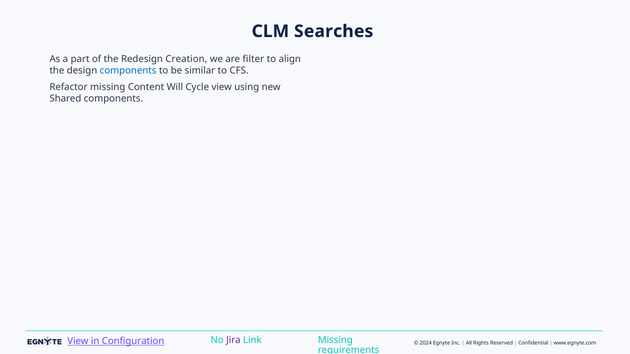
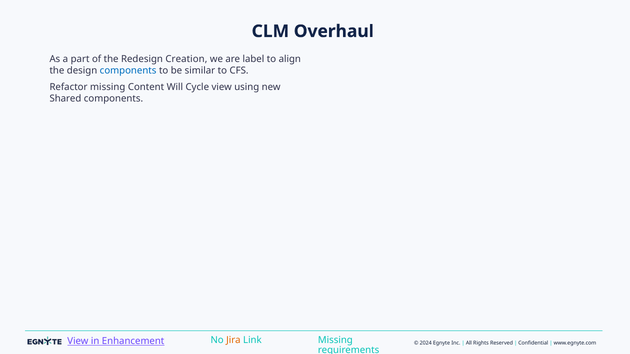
Searches: Searches -> Overhaul (334, 31)
filter: filter -> label (253, 59)
Configuration: Configuration -> Enhancement (133, 341)
Jira colour: purple -> orange (233, 340)
